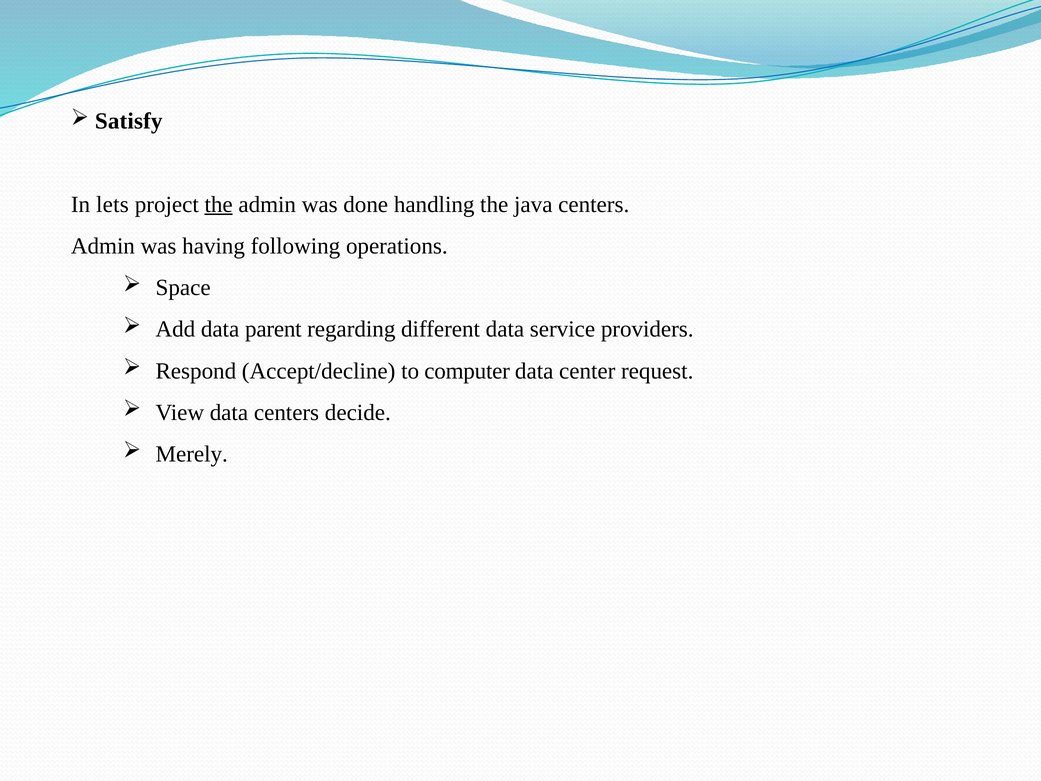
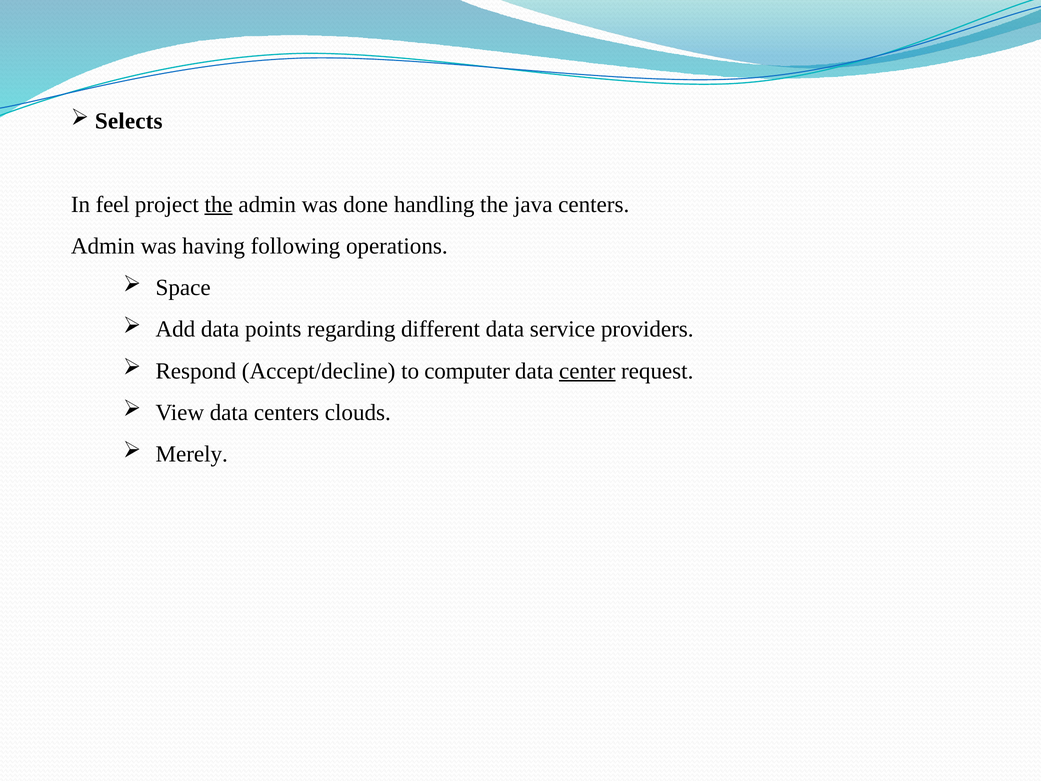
Satisfy: Satisfy -> Selects (129, 121)
lets: lets -> feel (113, 204)
parent: parent -> points (273, 329)
center underline: none -> present (587, 371)
decide: decide -> clouds (358, 412)
